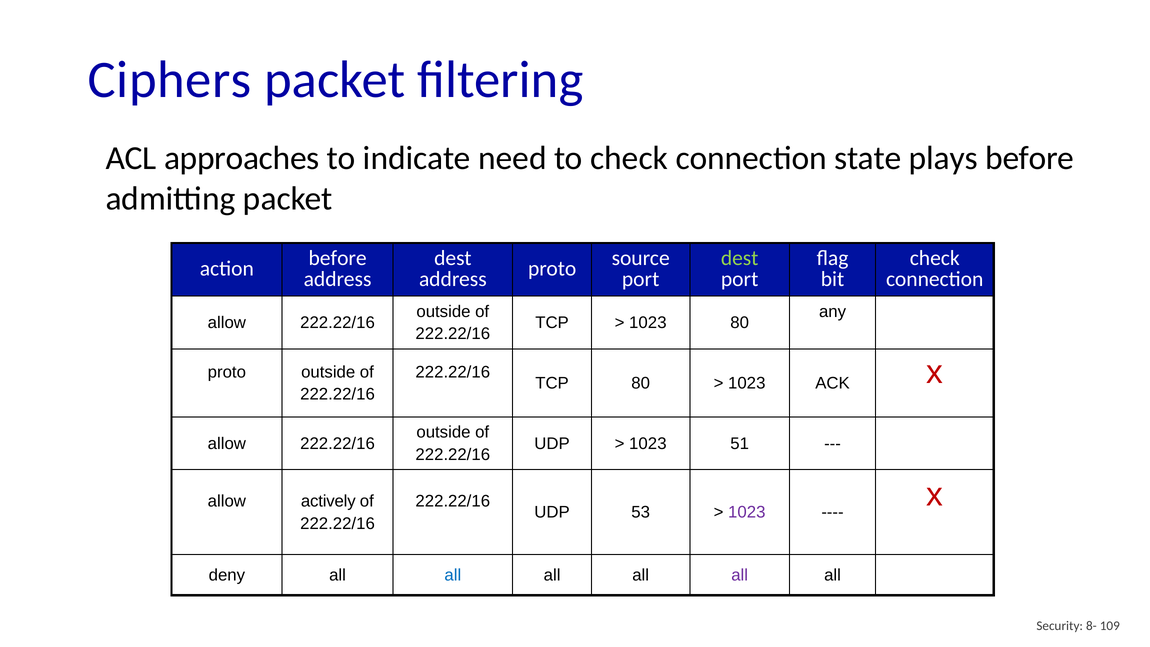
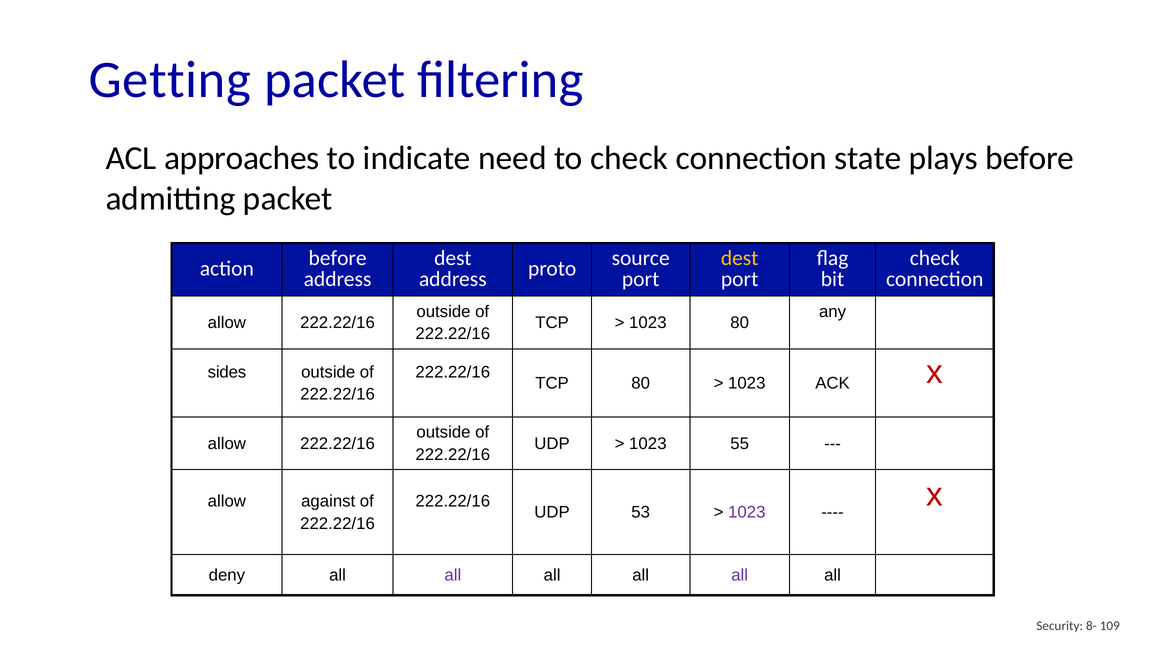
Ciphers: Ciphers -> Getting (170, 80)
dest colour: light green -> yellow (740, 258)
proto: proto -> sides (227, 372)
51: 51 -> 55 (740, 443)
actively: actively -> against (328, 501)
all colour: blue -> purple (453, 575)
